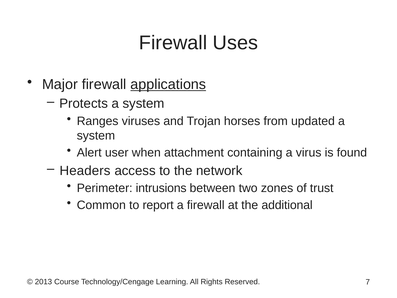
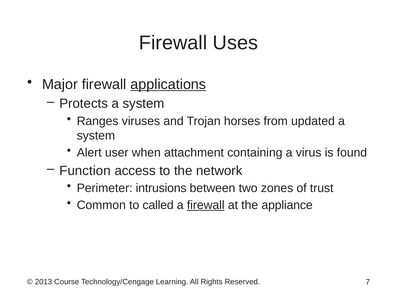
Headers: Headers -> Function (85, 170)
report: report -> called (158, 205)
firewall underline: none -> present (206, 205)
additional: additional -> appliance (287, 205)
